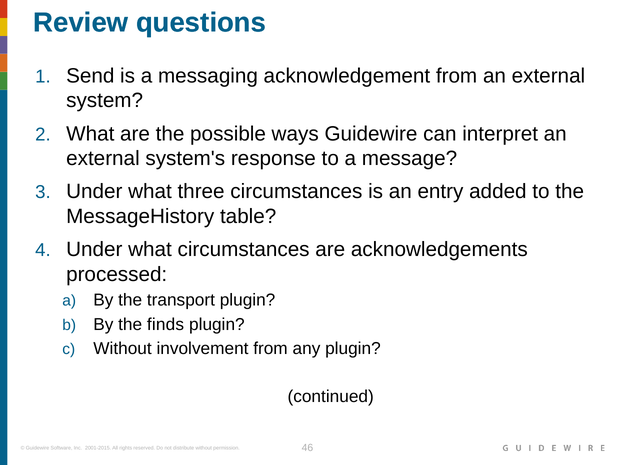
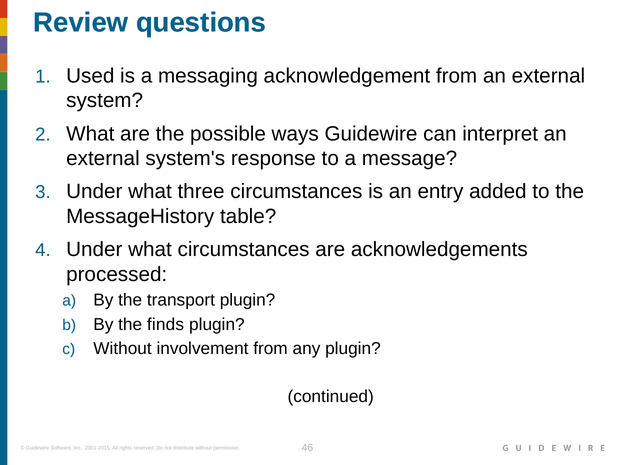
Send: Send -> Used (90, 76)
